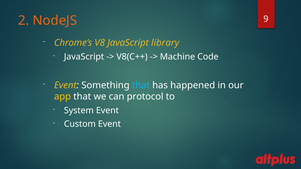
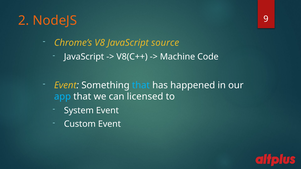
library: library -> source (165, 43)
app colour: yellow -> light blue (62, 97)
protocol: protocol -> licensed (145, 97)
